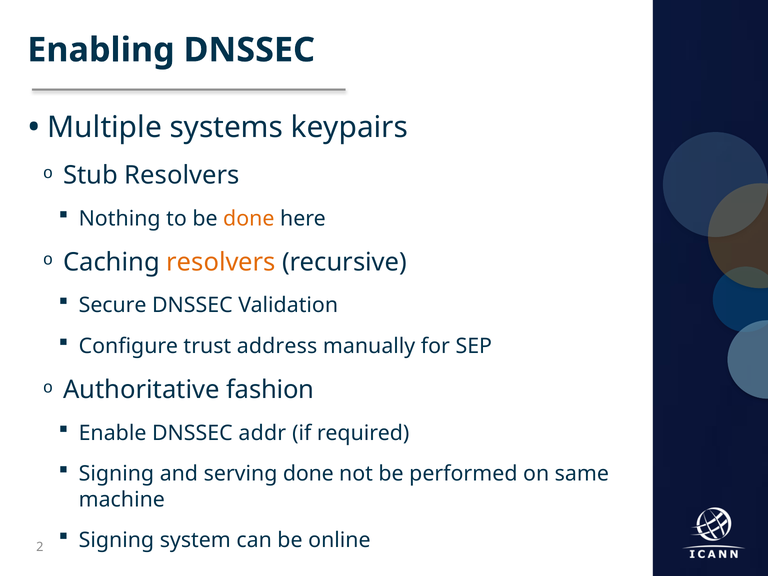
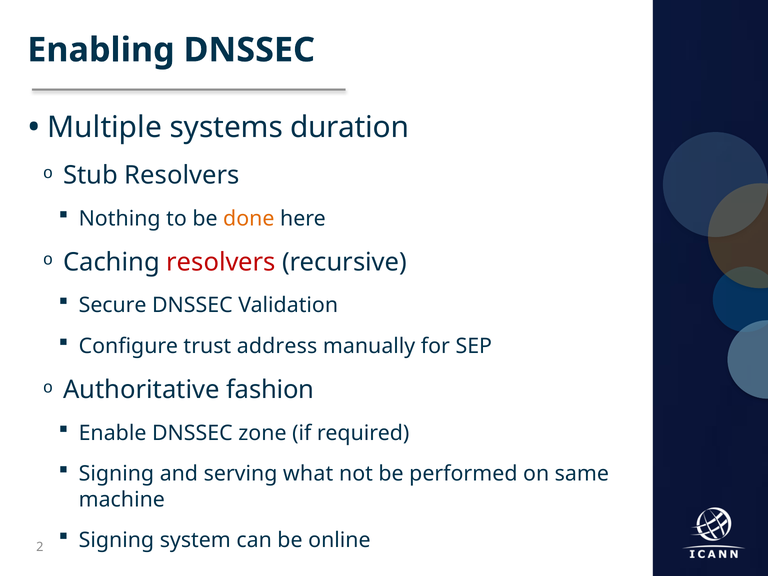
keypairs: keypairs -> duration (350, 127)
resolvers colour: orange -> red (221, 262)
addr: addr -> zone (262, 433)
serving done: done -> what (308, 474)
